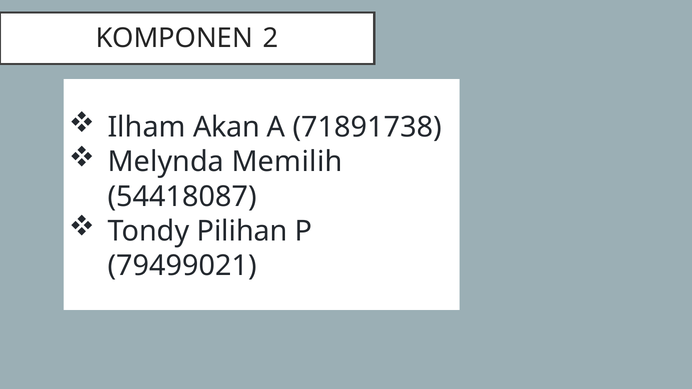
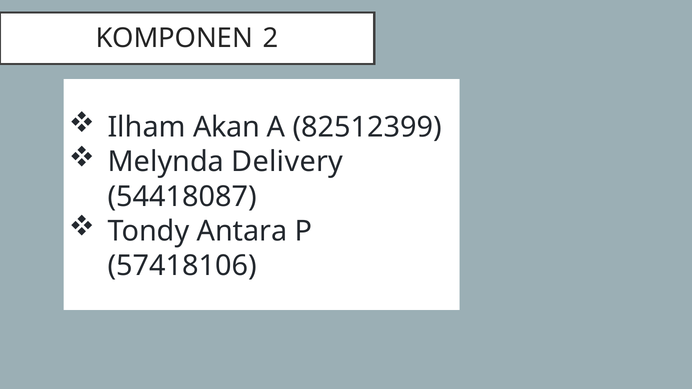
71891738: 71891738 -> 82512399 (367, 127)
Memilih: Memilih -> Delivery (287, 162)
Pilihan: Pilihan -> Antara (242, 231)
79499021: 79499021 -> 57418106 (182, 266)
